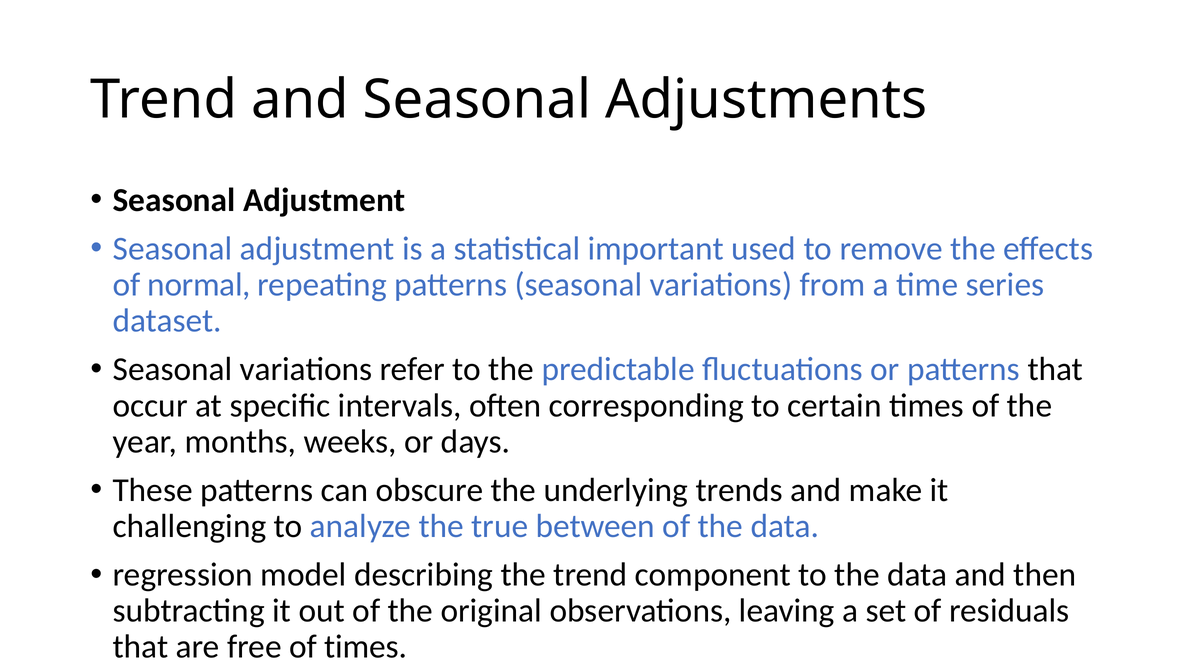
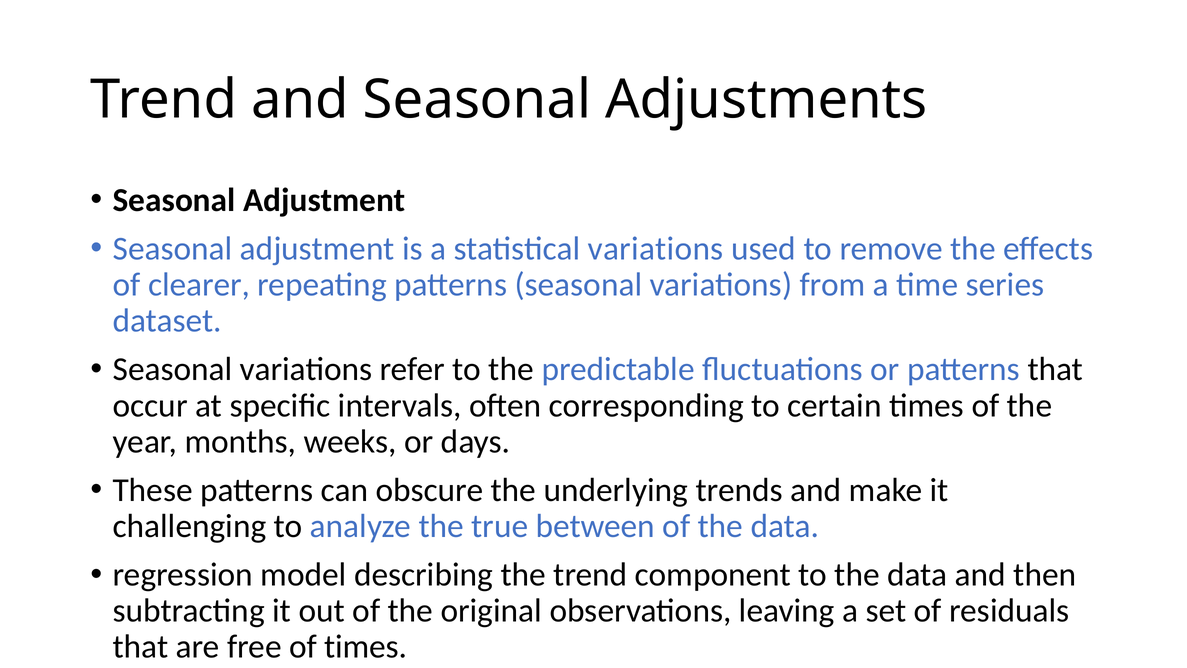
statistical important: important -> variations (656, 249)
normal: normal -> clearer (199, 285)
